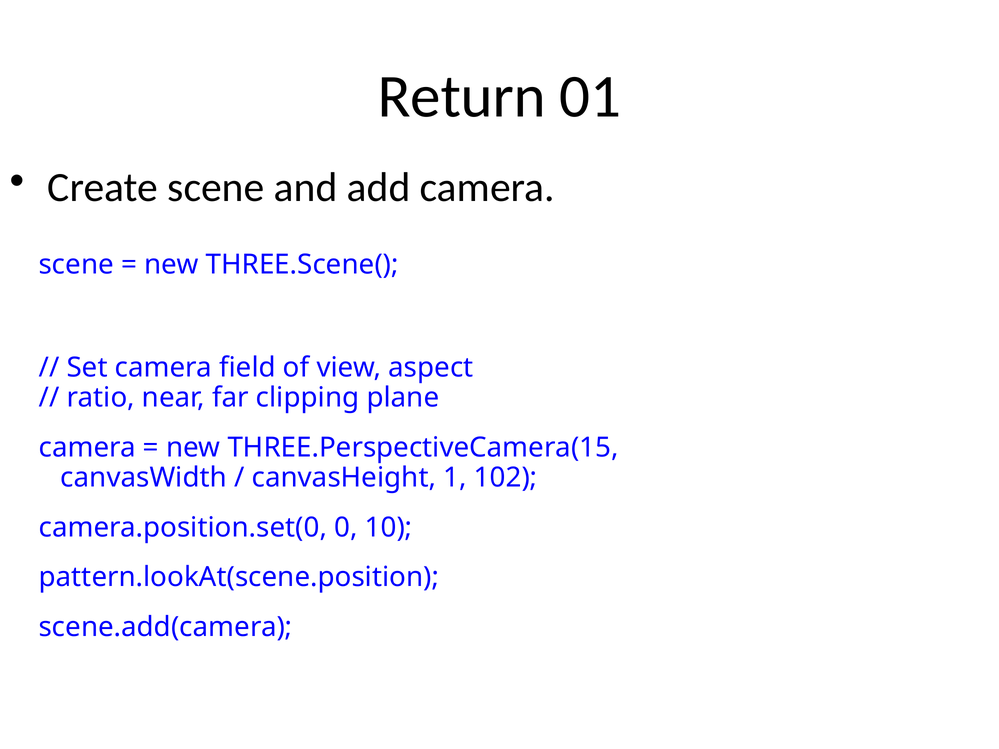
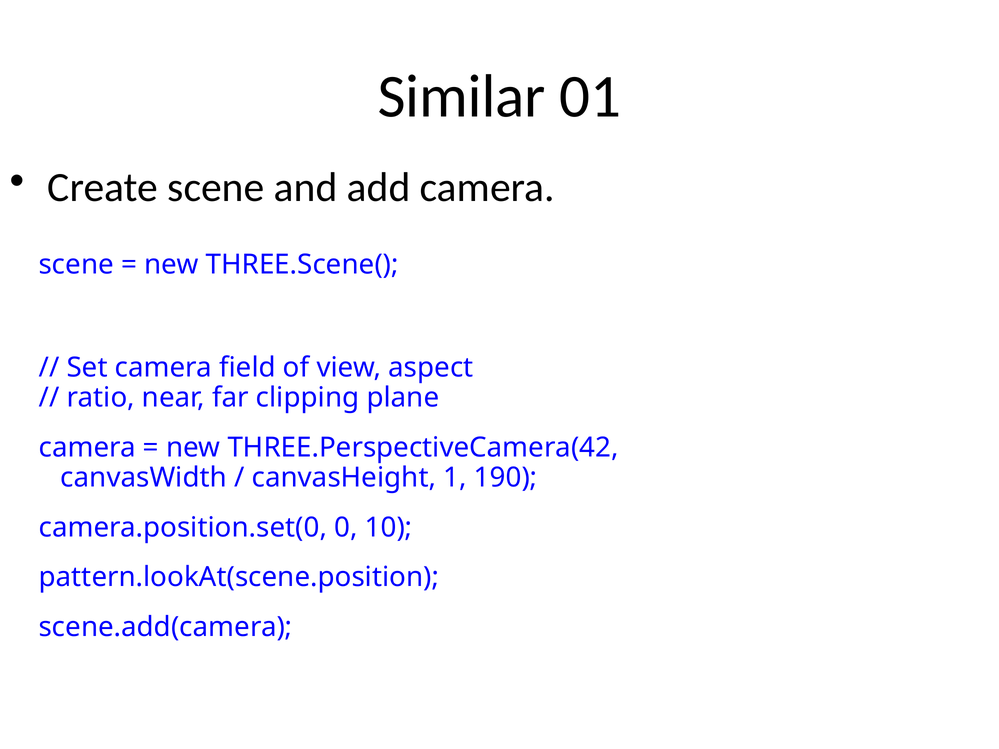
Return: Return -> Similar (462, 97)
THREE.PerspectiveCamera(15: THREE.PerspectiveCamera(15 -> THREE.PerspectiveCamera(42 (423, 448)
102: 102 -> 190 (506, 478)
